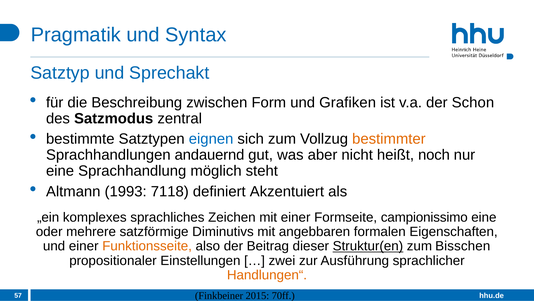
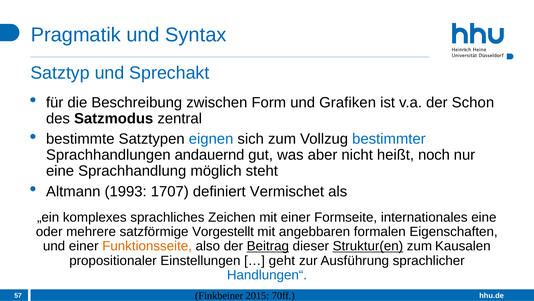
bestimmter colour: orange -> blue (389, 139)
7118: 7118 -> 1707 (170, 191)
Akzentuiert: Akzentuiert -> Vermischet (287, 191)
campionissimo: campionissimo -> internationales (424, 217)
Diminutivs: Diminutivs -> Vorgestellt (223, 232)
Beitrag underline: none -> present (268, 246)
Bisschen: Bisschen -> Kausalen (463, 246)
zwei: zwei -> geht (282, 260)
Handlungen“ colour: orange -> blue (267, 275)
